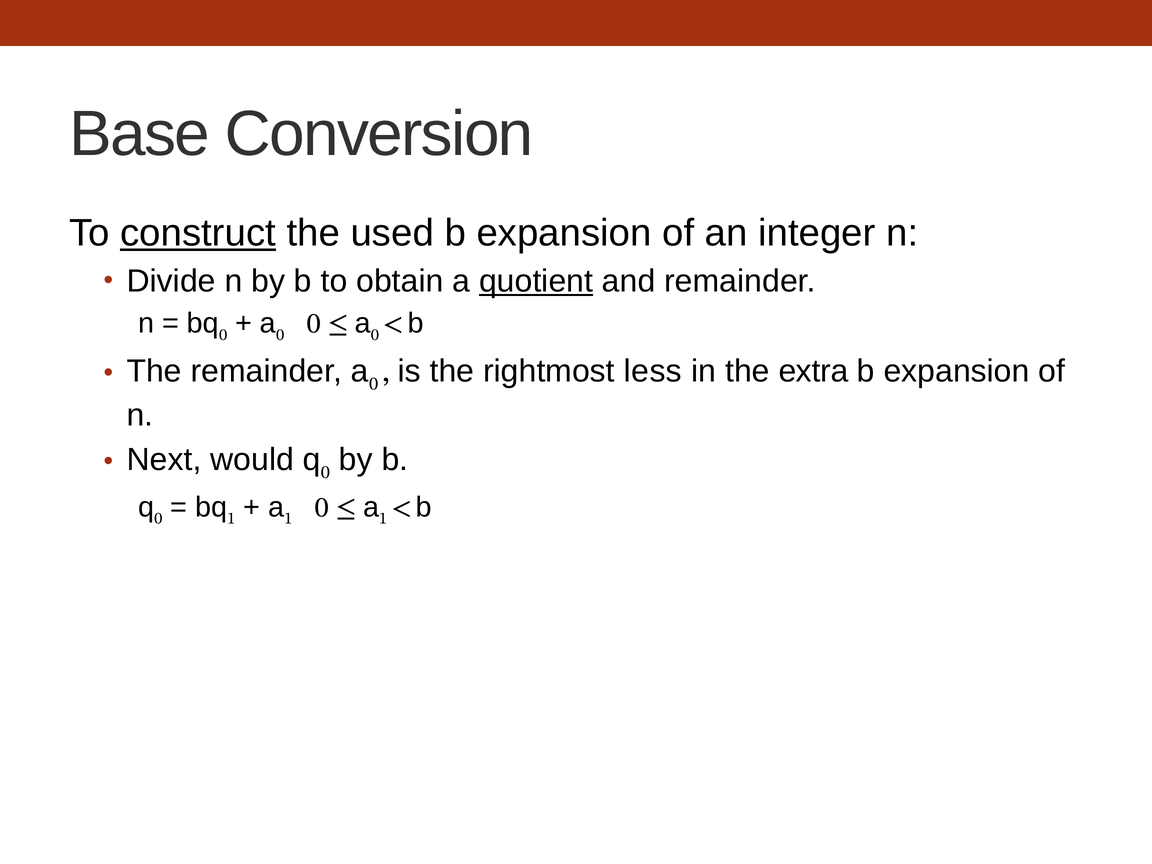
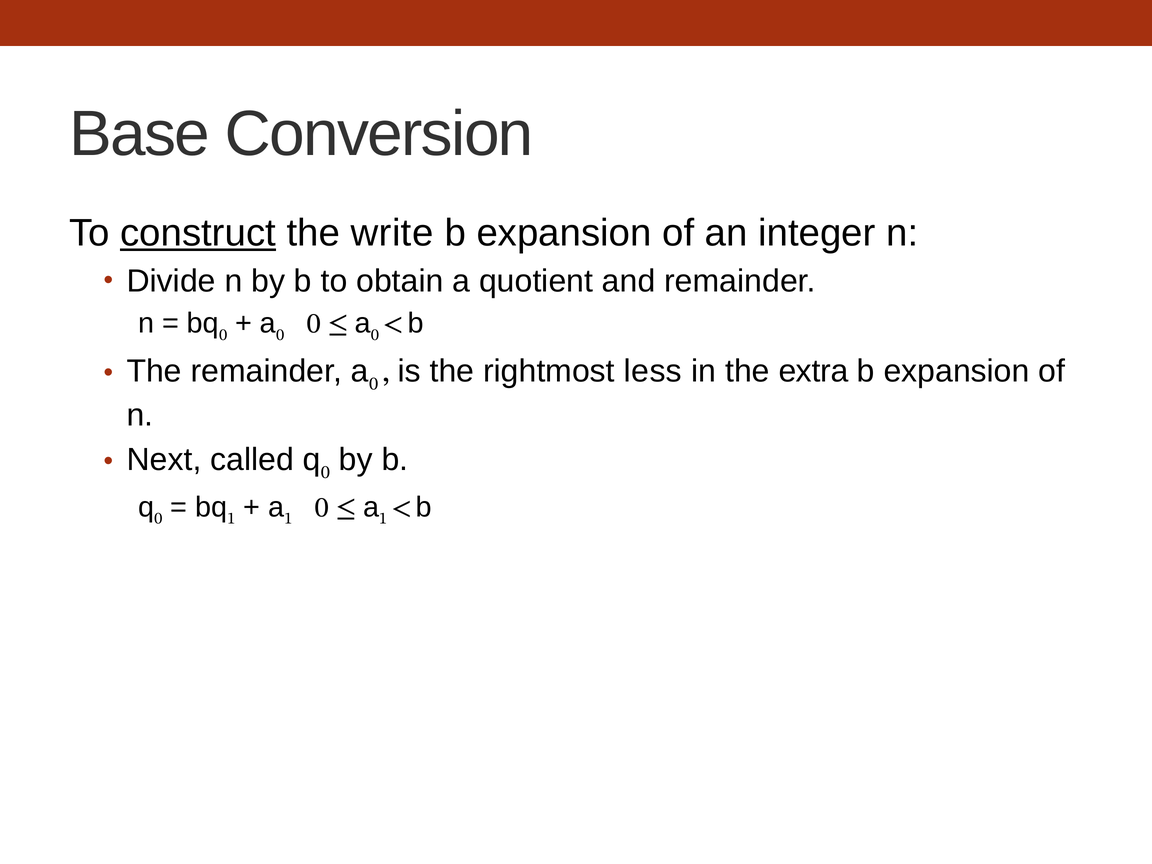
used: used -> write (392, 233)
quotient underline: present -> none (536, 281)
would: would -> called (252, 460)
